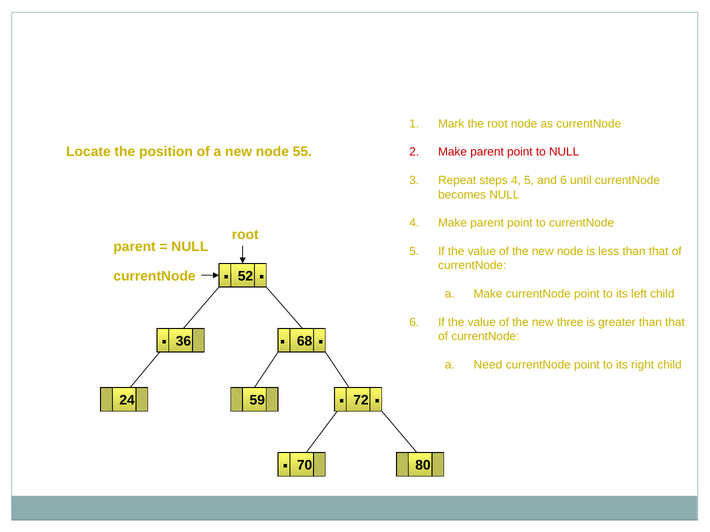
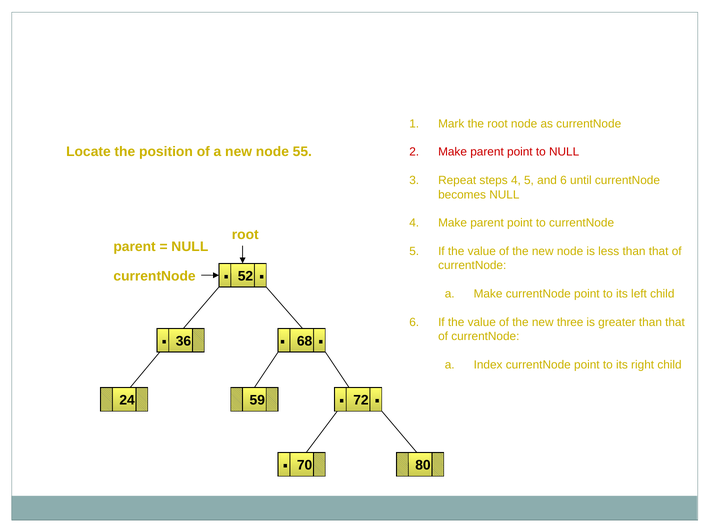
Need: Need -> Index (488, 365)
